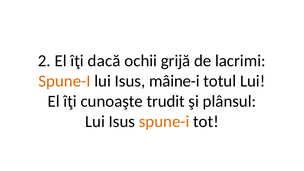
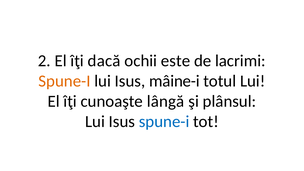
grijă: grijă -> este (176, 61)
trudit: trudit -> lângă (166, 101)
spune-i colour: orange -> blue (164, 122)
